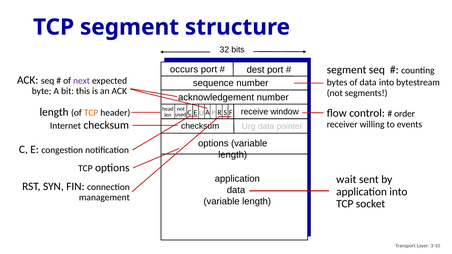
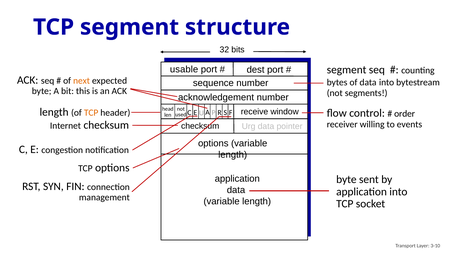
occurs: occurs -> usable (184, 70)
next colour: purple -> orange (82, 81)
wait: wait -> byte (346, 180)
